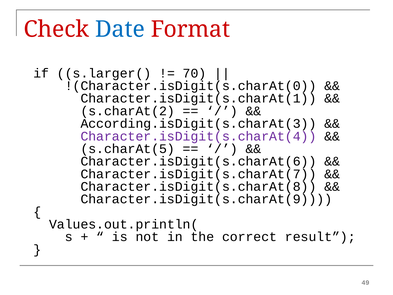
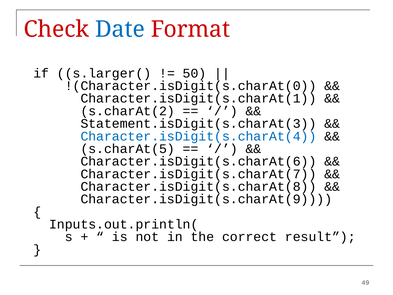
70: 70 -> 50 (195, 73)
According.isDigit(s.charAt(3: According.isDigit(s.charAt(3 -> Statement.isDigit(s.charAt(3 (198, 123)
Character.isDigit(s.charAt(4 colour: purple -> blue (198, 136)
Values.out.println(: Values.out.println( -> Inputs.out.println( (124, 224)
